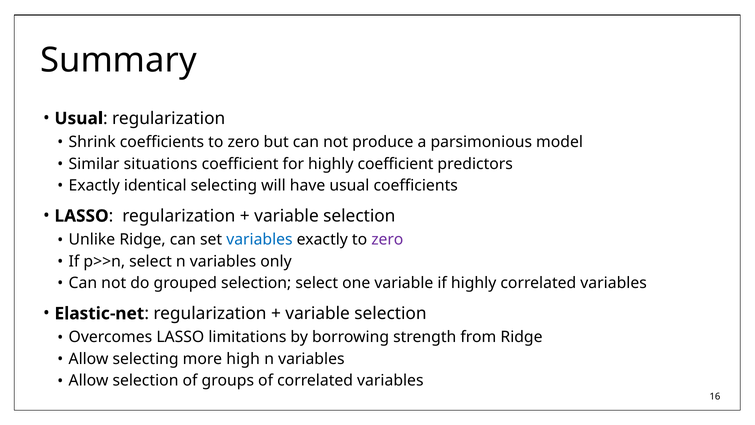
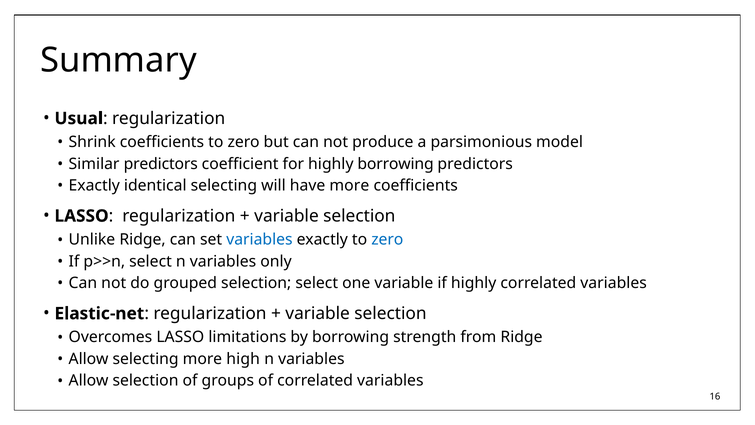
Similar situations: situations -> predictors (161, 164)
highly coefficient: coefficient -> borrowing (396, 164)
have usual: usual -> more (349, 186)
zero colour: purple -> blue (387, 240)
